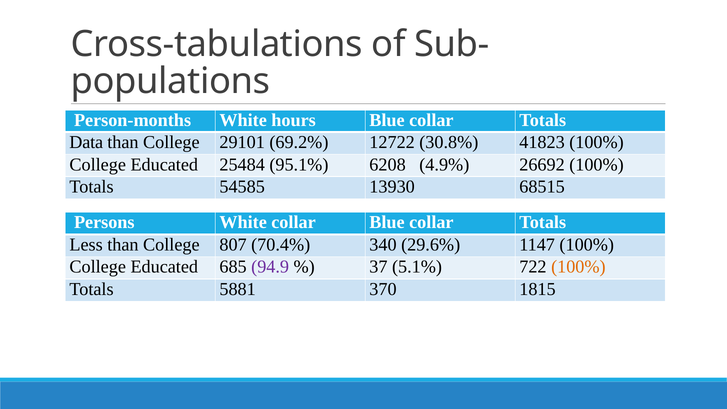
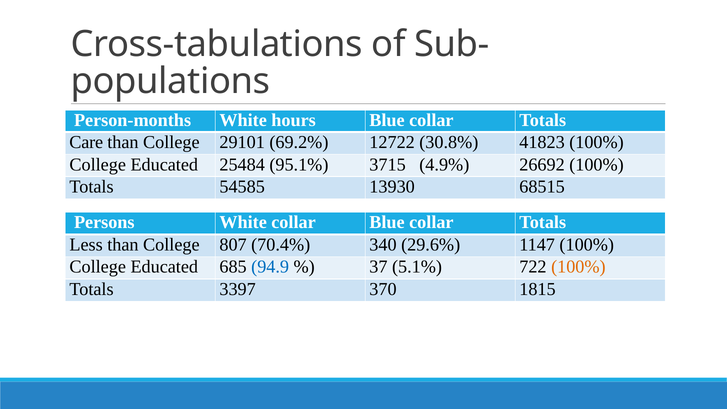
Data: Data -> Care (86, 142)
6208: 6208 -> 3715 (388, 165)
94.9 colour: purple -> blue (270, 267)
5881: 5881 -> 3397 (238, 289)
